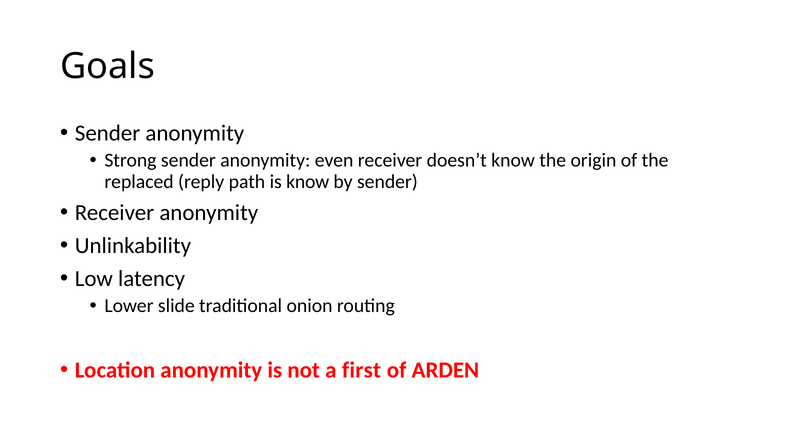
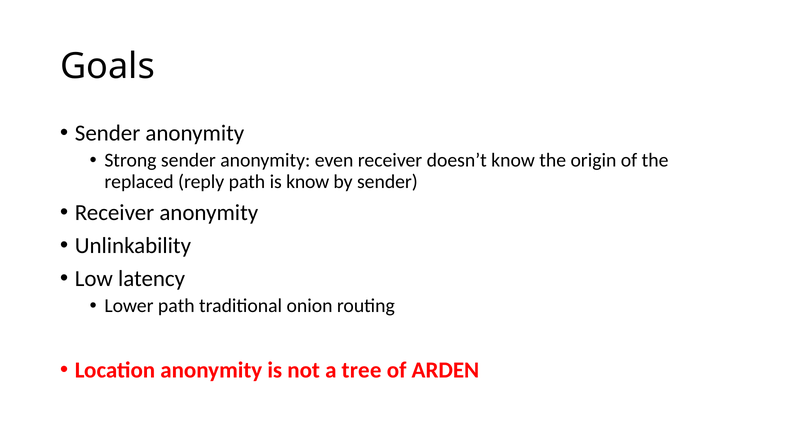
Lower slide: slide -> path (176, 306)
first: first -> tree (362, 370)
